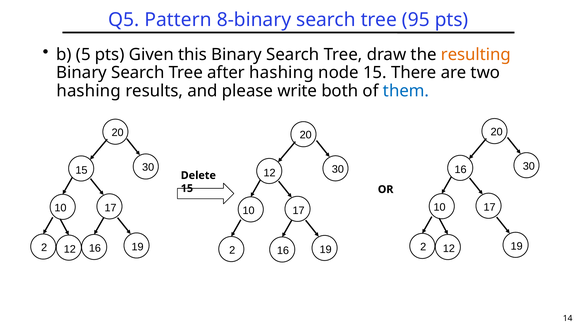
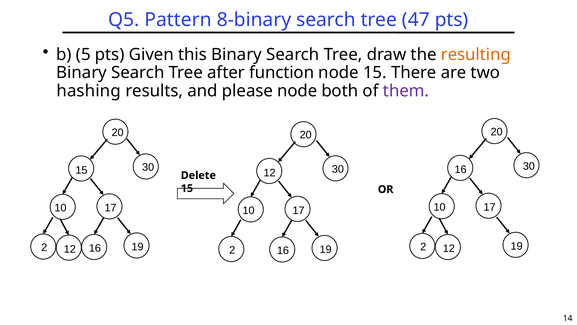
95: 95 -> 47 (416, 20)
after hashing: hashing -> function (282, 73)
please write: write -> node (297, 91)
them colour: blue -> purple (406, 91)
